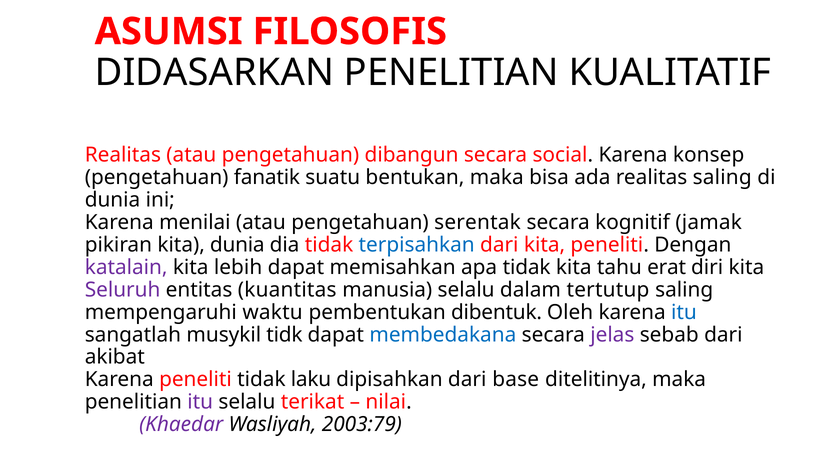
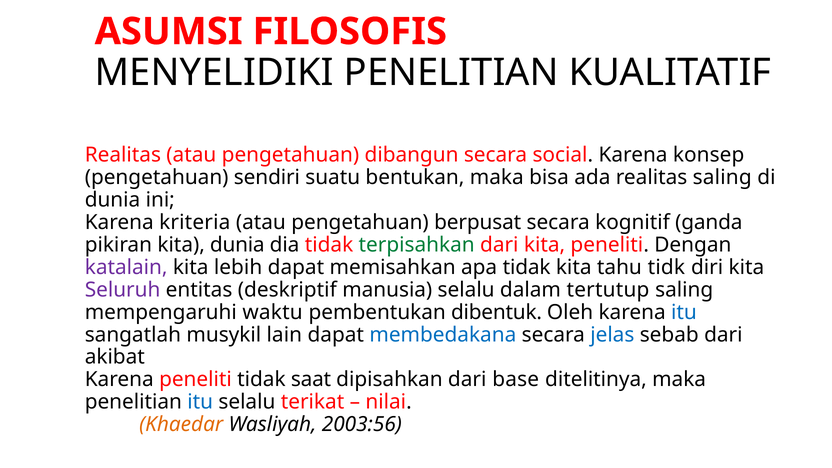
DIDASARKAN: DIDASARKAN -> MENYELIDIKI (214, 73)
fanatik: fanatik -> sendiri (267, 177)
menilai: menilai -> kriteria (195, 222)
serentak: serentak -> berpusat (478, 222)
jamak: jamak -> ganda (709, 222)
terpisahkan colour: blue -> green (417, 245)
erat: erat -> tidk (666, 267)
kuantitas: kuantitas -> deskriptif (287, 290)
tidk: tidk -> lain (284, 335)
jelas colour: purple -> blue (612, 335)
laku: laku -> saat (311, 380)
itu colour: purple -> blue (200, 402)
Khaedar colour: purple -> orange (181, 424)
2003:79: 2003:79 -> 2003:56 (362, 424)
